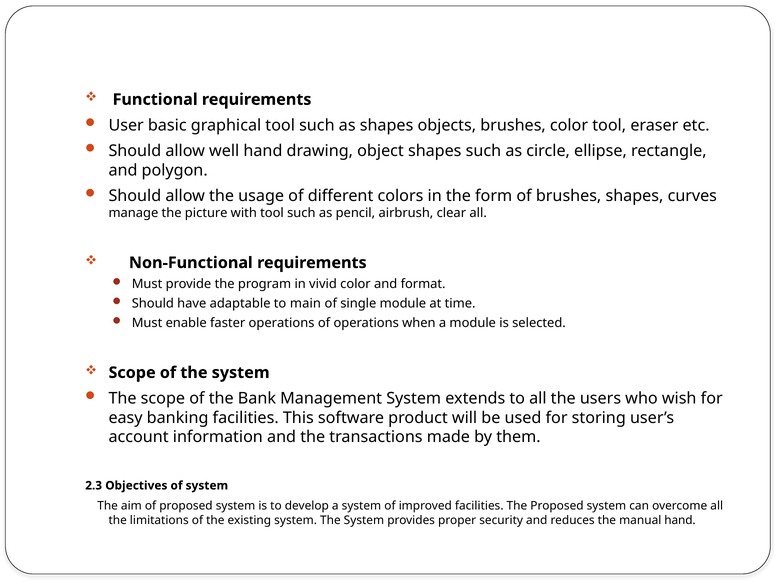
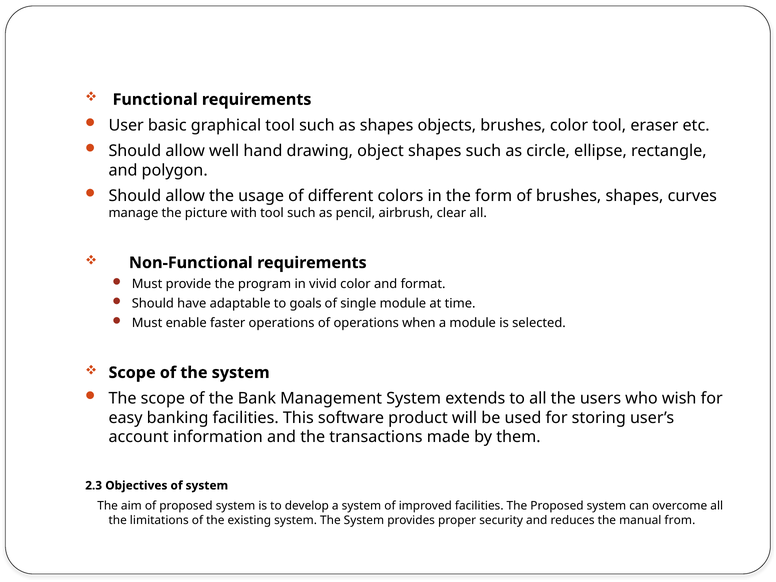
main: main -> goals (306, 304)
manual hand: hand -> from (680, 520)
